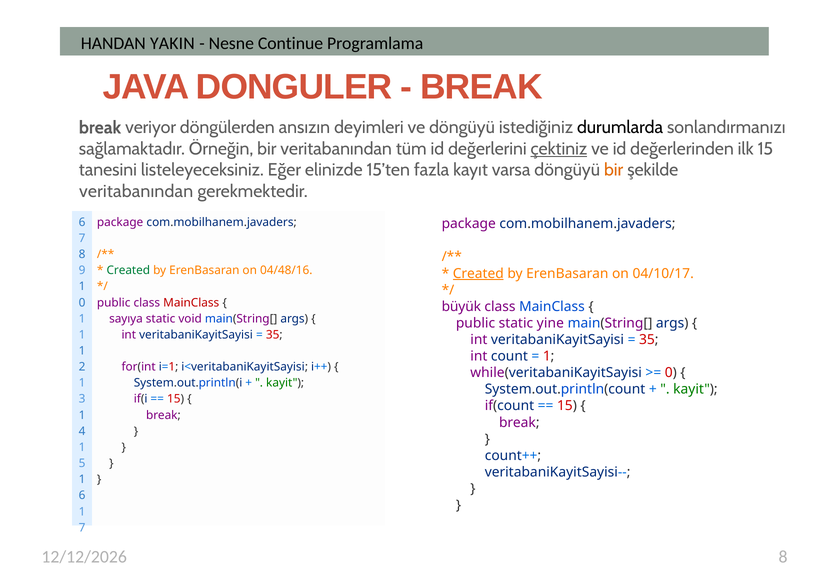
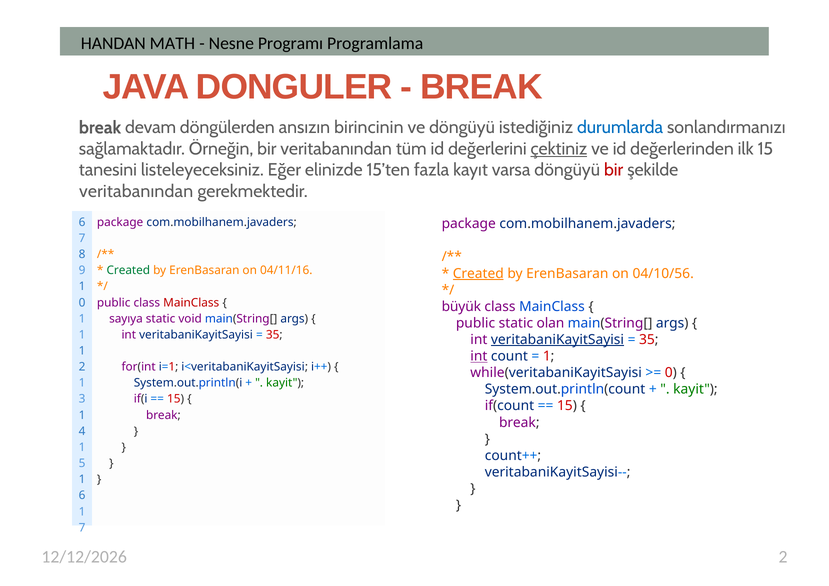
YAKIN: YAKIN -> MATH (172, 43)
Continue: Continue -> Programı (291, 43)
veriyor: veriyor -> devam (151, 128)
deyimleri: deyimleri -> birincinin (369, 128)
durumlarda colour: black -> blue (620, 128)
bir colour: orange -> red (614, 170)
04/48/16: 04/48/16 -> 04/11/16 (286, 270)
04/10/17: 04/10/17 -> 04/10/56 (663, 273)
yine: yine -> olan (550, 323)
veritabaniKayitSayisi underline: none -> present (557, 340)
int underline: none -> present (479, 356)
8: 8 -> 2 (783, 557)
